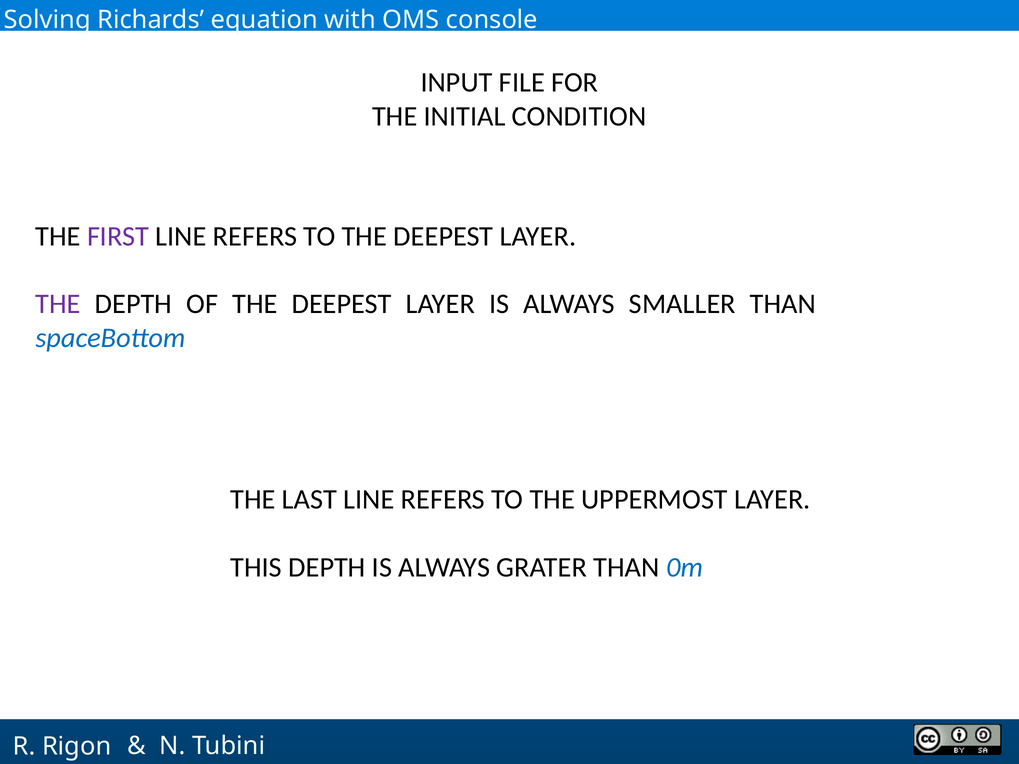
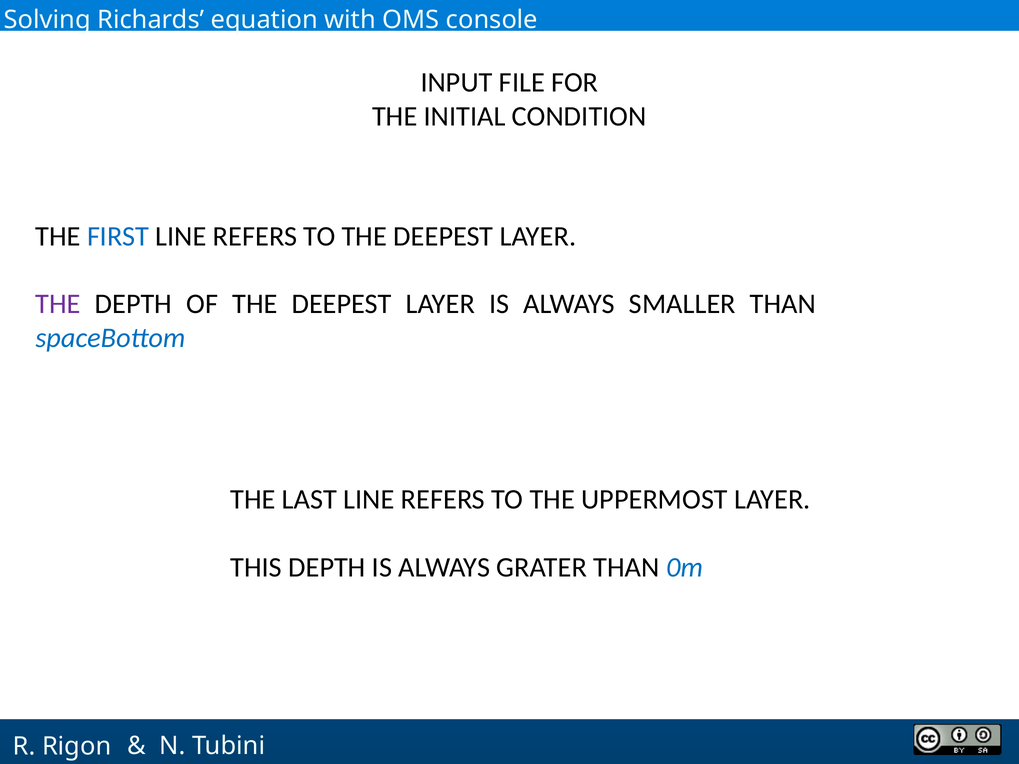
FIRST colour: purple -> blue (118, 236)
